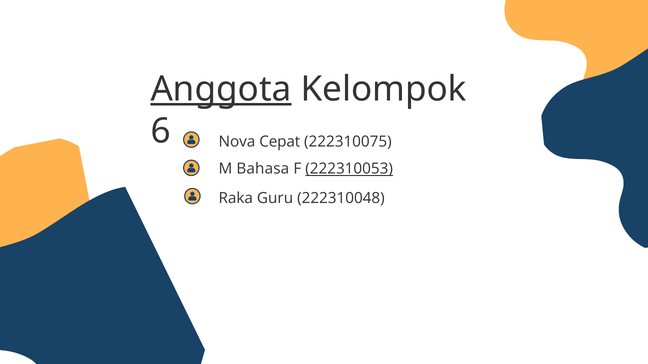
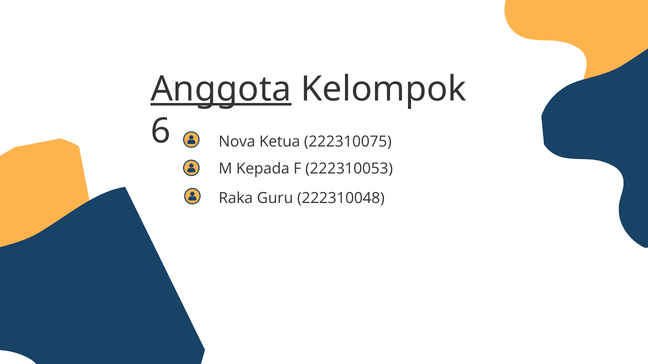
Cepat: Cepat -> Ketua (280, 142)
Bahasa: Bahasa -> Kepada (263, 169)
222310053 underline: present -> none (349, 169)
